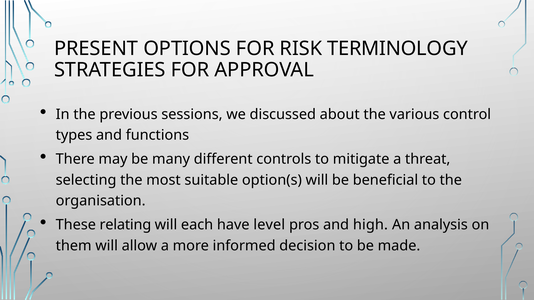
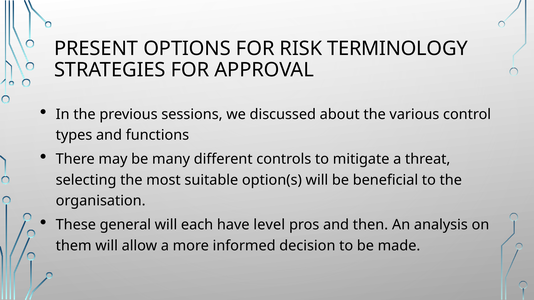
relating: relating -> general (125, 225)
high: high -> then (371, 225)
